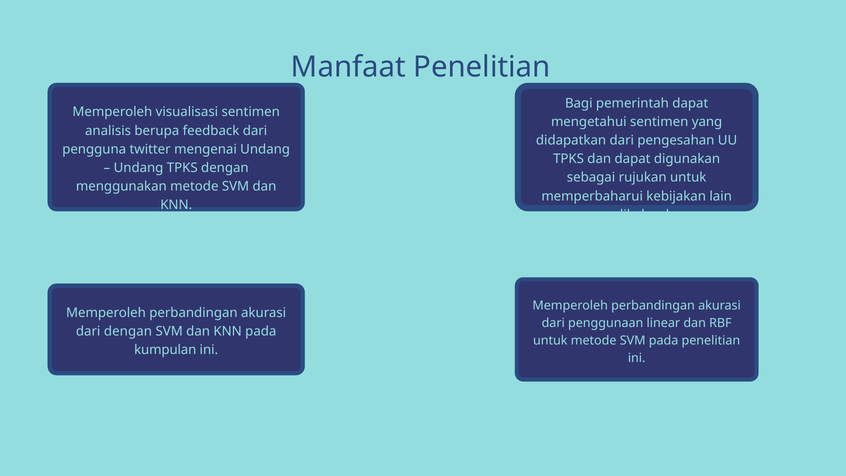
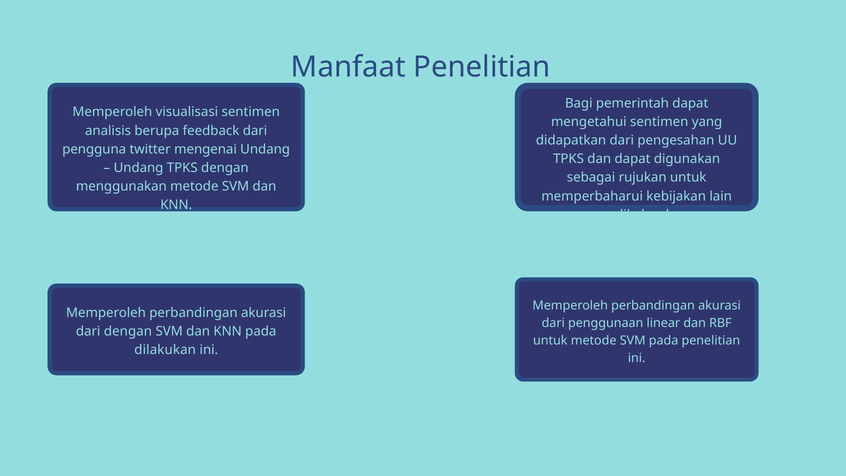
kumpulan: kumpulan -> dilakukan (165, 350)
